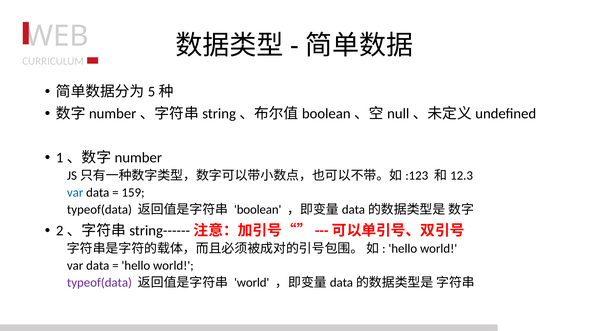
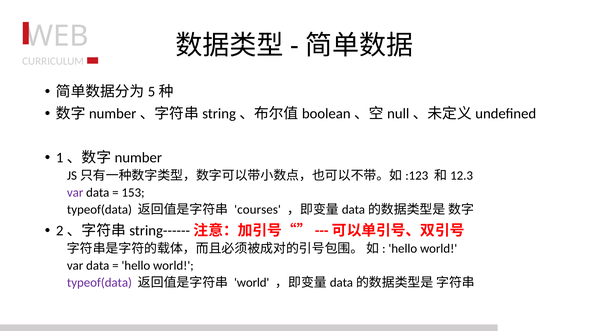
var colour: blue -> purple (75, 193)
159: 159 -> 153 (133, 193)
boolean: boolean -> courses (258, 210)
